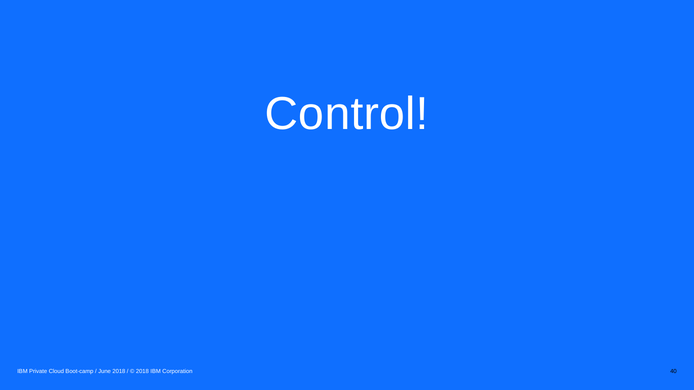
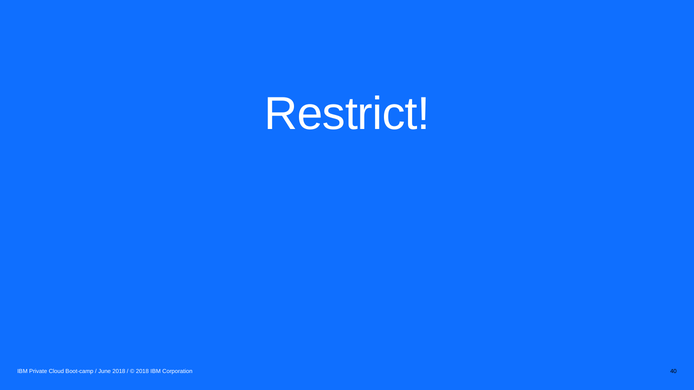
Control: Control -> Restrict (347, 114)
